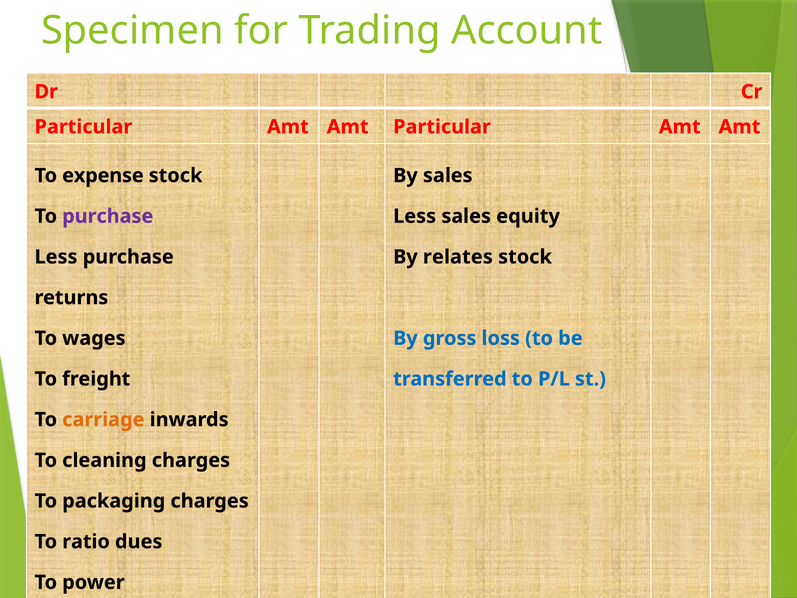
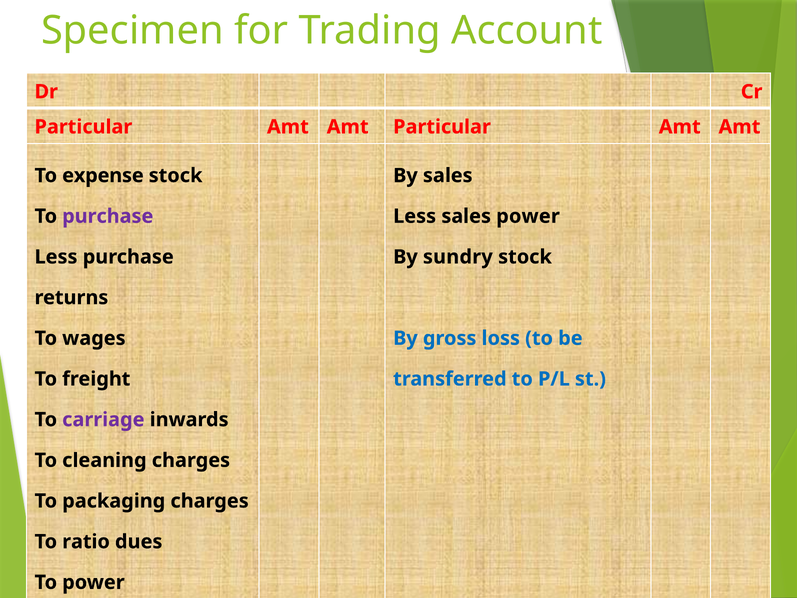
sales equity: equity -> power (528, 216)
relates: relates -> sundry (458, 257)
carriage colour: orange -> purple (103, 419)
